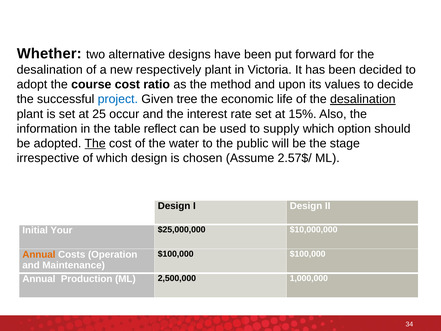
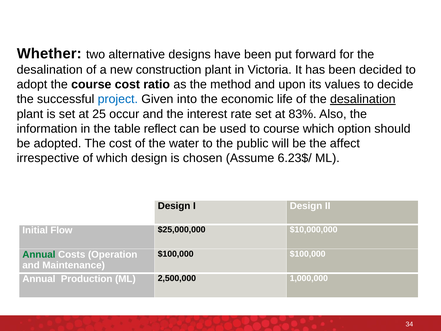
respectively: respectively -> construction (169, 70)
tree: tree -> into (187, 99)
15%: 15% -> 83% (302, 114)
to supply: supply -> course (281, 129)
The underline: present -> none (95, 143)
stage: stage -> affect (345, 143)
2.57$/: 2.57$/ -> 6.23$/ (295, 158)
Your: Your -> Flow (61, 230)
Annual colour: orange -> green (39, 254)
